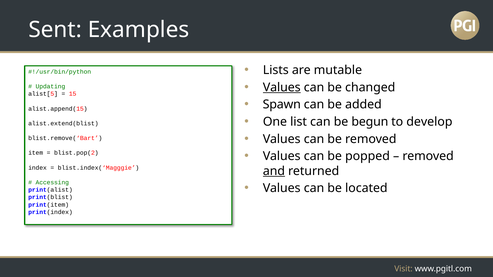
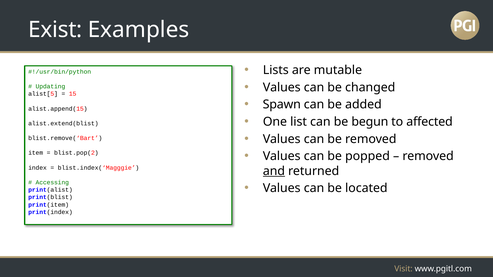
Sent: Sent -> Exist (55, 30)
Values underline: present -> none (282, 87)
develop: develop -> affected (429, 122)
